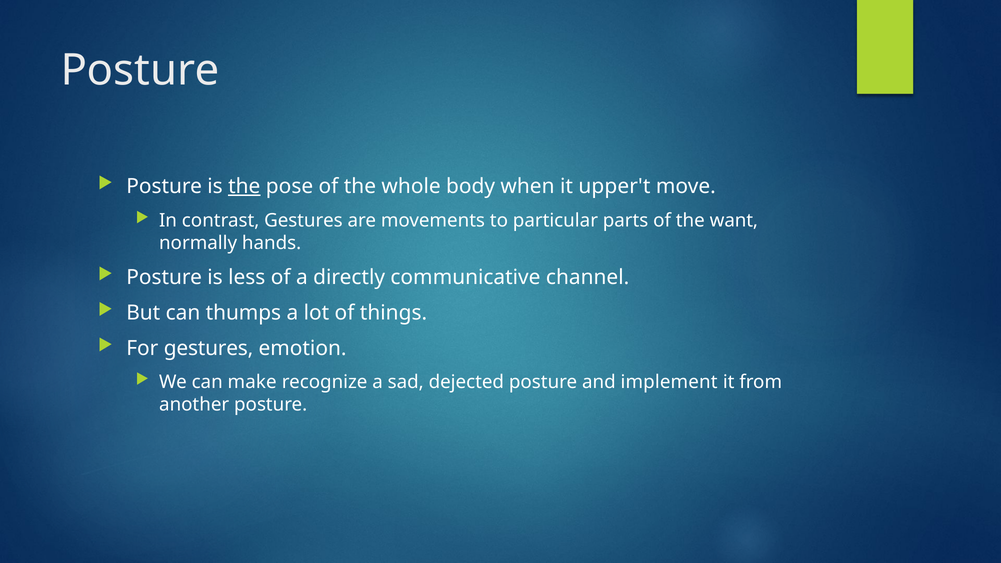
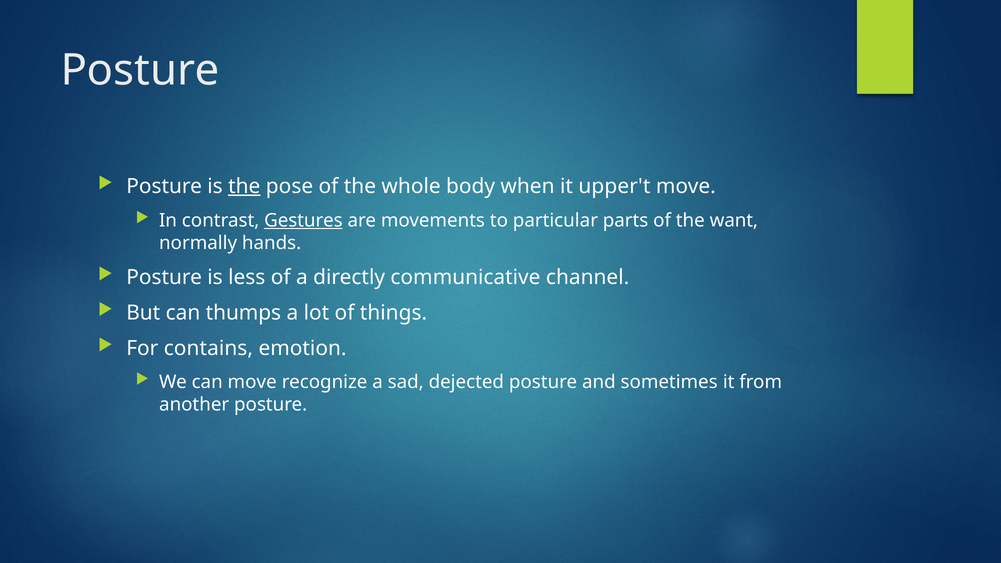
Gestures underline: none -> present (303, 220)
For gestures: gestures -> contains (208, 348)
can make: make -> move (252, 382)
implement: implement -> sometimes (669, 382)
